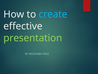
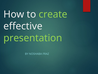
create colour: light blue -> light green (53, 14)
